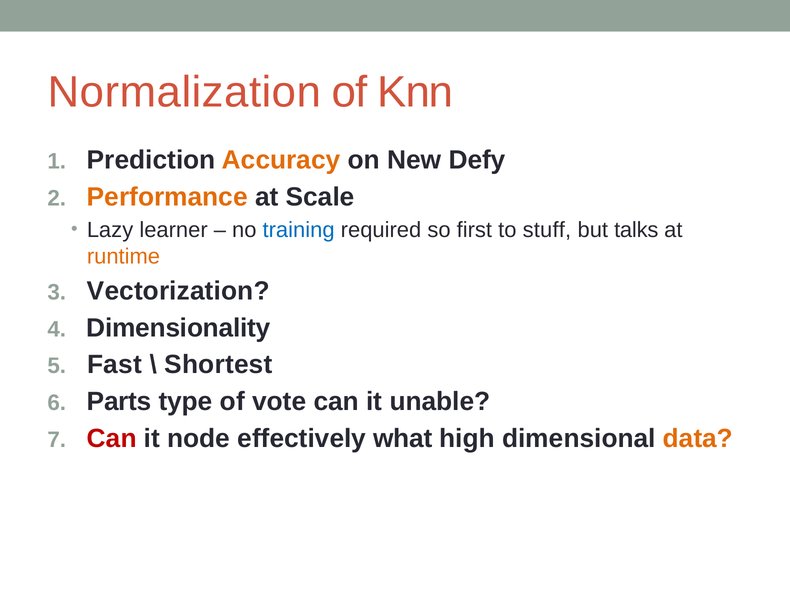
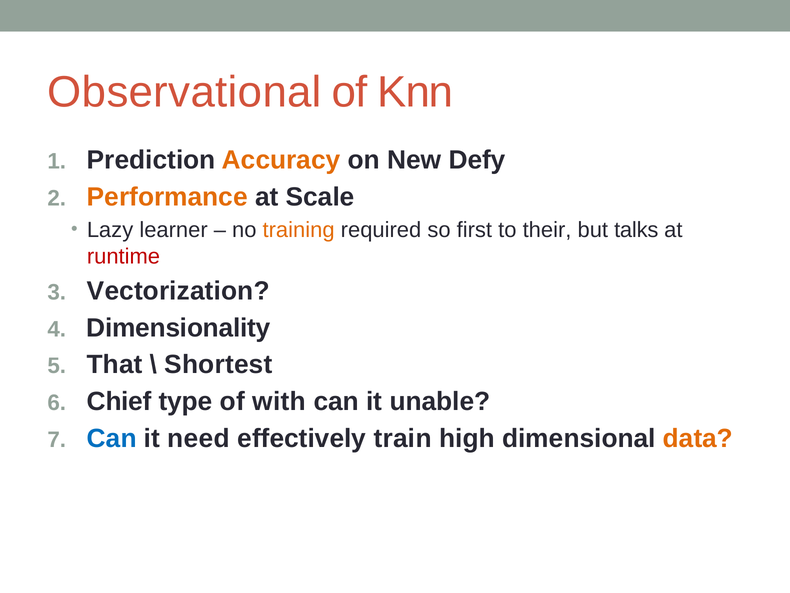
Normalization: Normalization -> Observational (185, 92)
training colour: blue -> orange (299, 230)
stuff: stuff -> their (547, 230)
runtime colour: orange -> red (123, 256)
Fast: Fast -> That (115, 364)
Parts: Parts -> Chief (119, 401)
vote: vote -> with (279, 401)
Can colour: red -> blue (112, 438)
node: node -> need (199, 438)
what: what -> train (403, 438)
